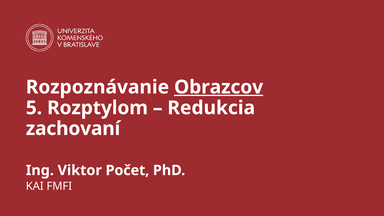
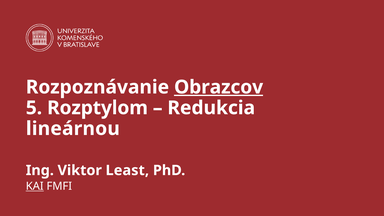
zachovaní: zachovaní -> lineárnou (73, 129)
Počet: Počet -> Least (127, 170)
KAI underline: none -> present (35, 186)
